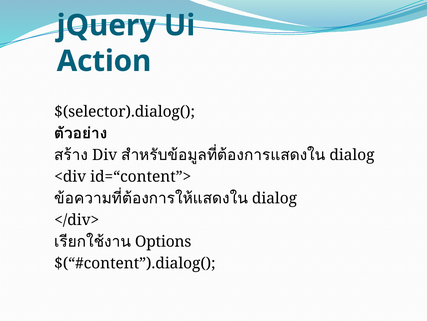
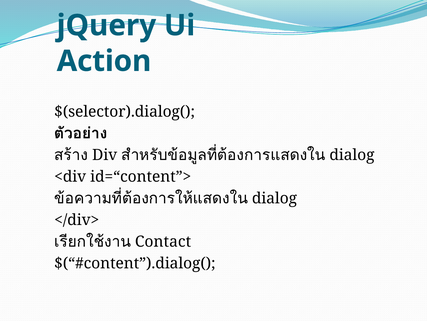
Options: Options -> Contact (163, 241)
